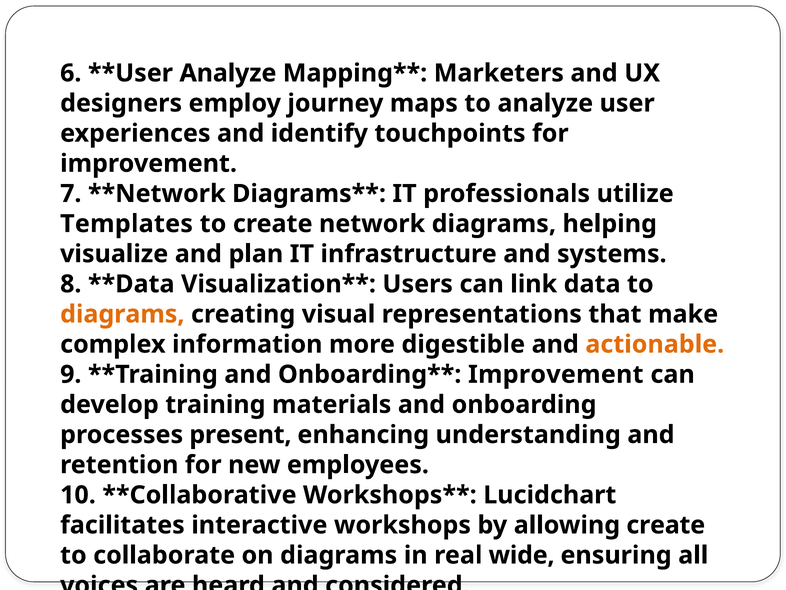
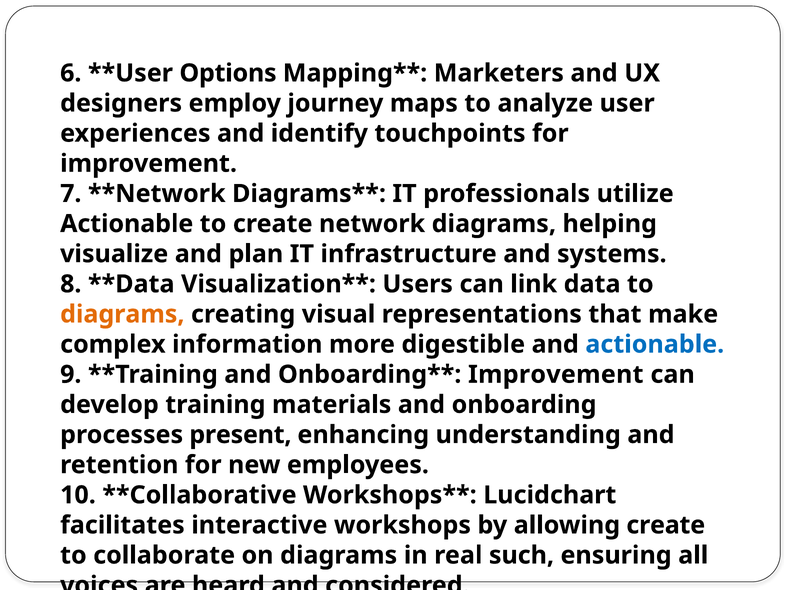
Analyze: Analyze -> Options (228, 73)
Templates: Templates -> Actionable (127, 224)
actionable colour: orange -> blue (655, 344)
wide: wide -> such (521, 555)
